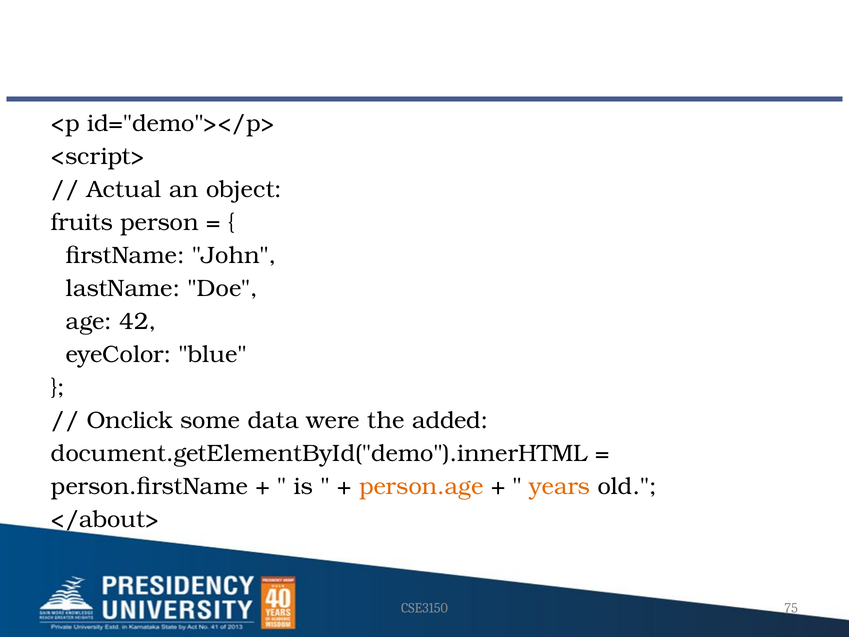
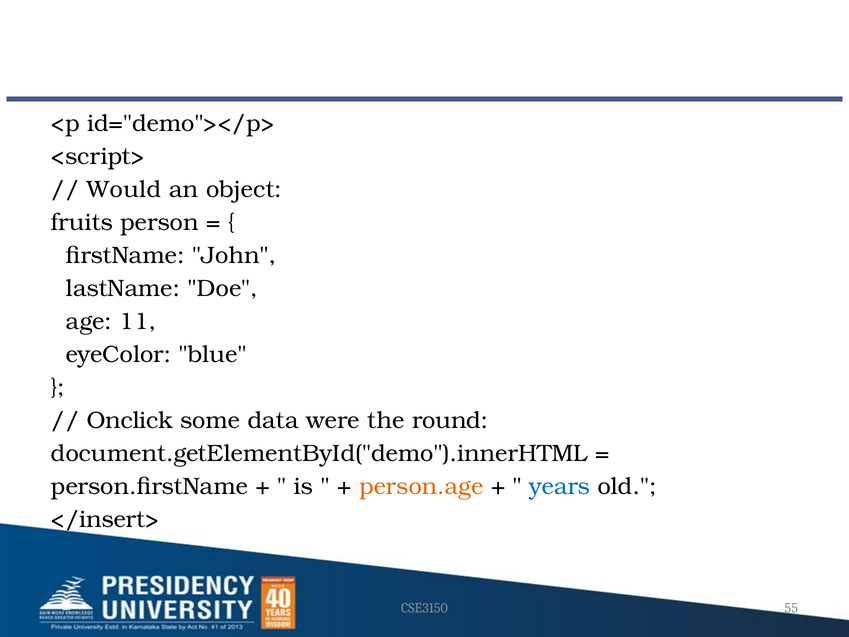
Actual: Actual -> Would (124, 189)
42: 42 -> 11 (138, 321)
added: added -> round (450, 420)
years colour: orange -> blue (560, 486)
</about>: </about> -> </insert> (105, 519)
75: 75 -> 55 (791, 608)
